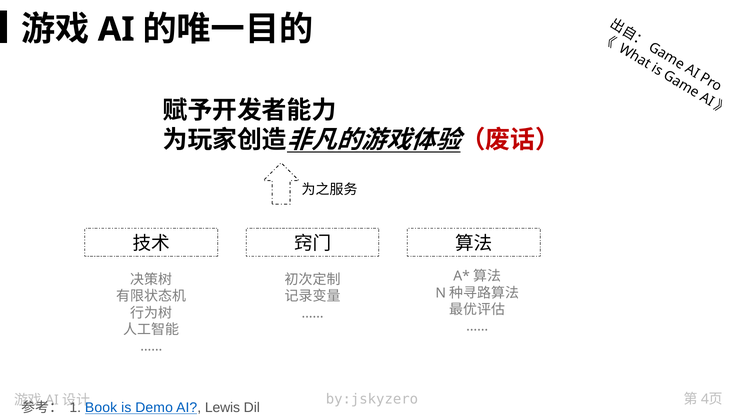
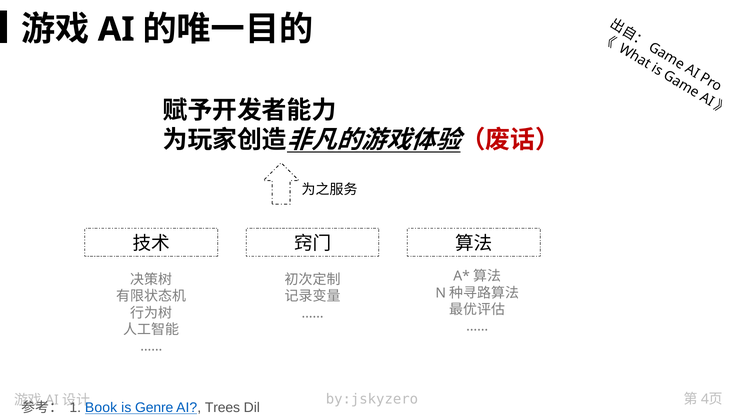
Demo: Demo -> Genre (154, 408)
Lewis: Lewis -> Trees (222, 408)
